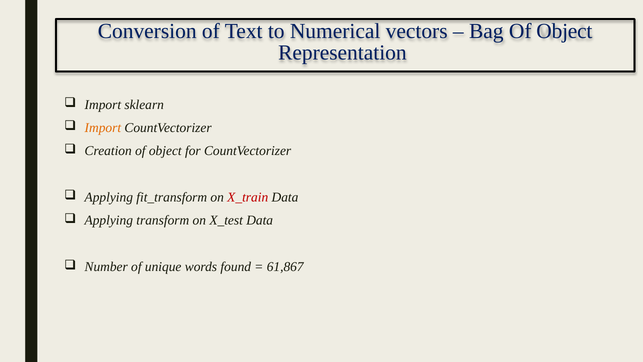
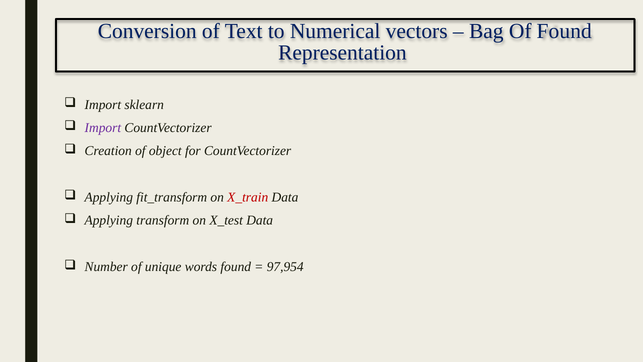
Bag Of Object: Object -> Found (564, 31)
Import colour: orange -> purple (103, 128)
61,867: 61,867 -> 97,954 (285, 267)
